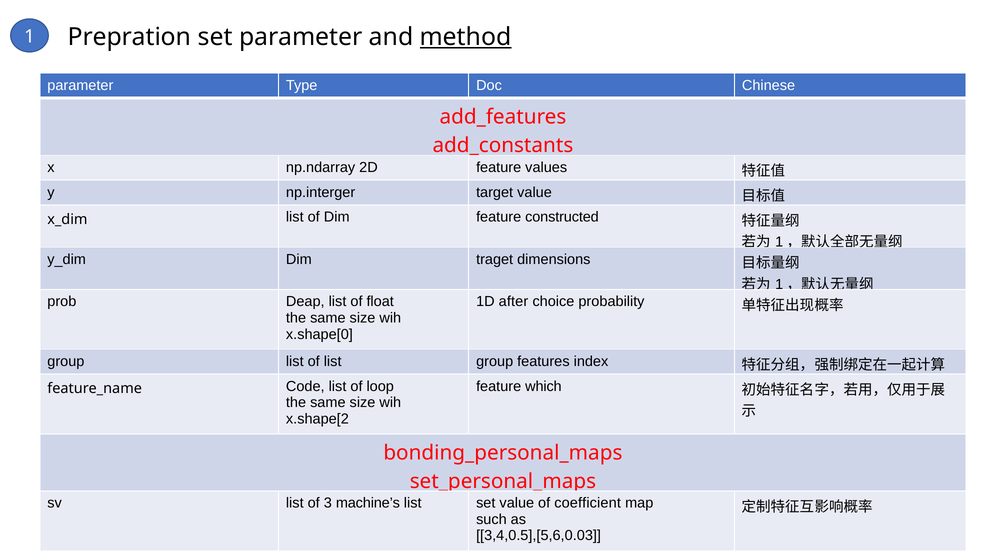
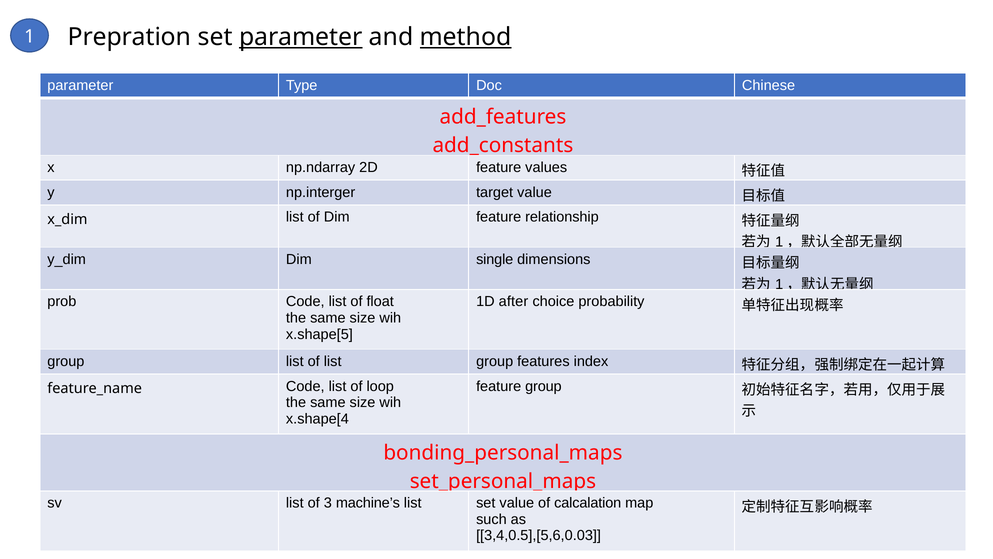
parameter underline: none -> present (301, 37)
constructed: constructed -> relationship (562, 217)
traget: traget -> single (495, 259)
prob Deap: Deap -> Code (305, 301)
x.shape[0: x.shape[0 -> x.shape[5 (319, 334)
feature which: which -> group (543, 386)
x.shape[2: x.shape[2 -> x.shape[4 (317, 418)
coefficient: coefficient -> calcalation (588, 503)
